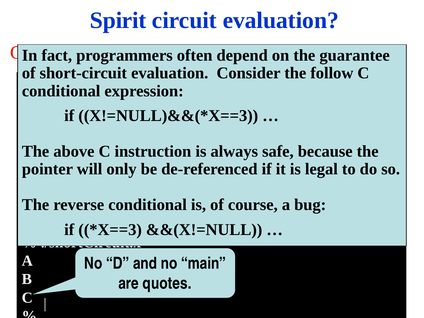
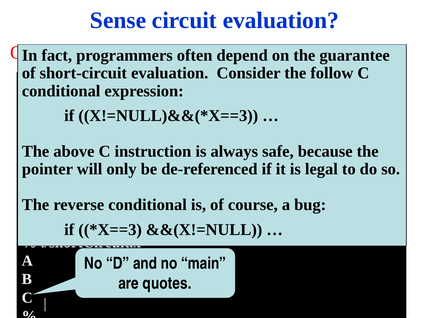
Spirit: Spirit -> Sense (118, 20)
